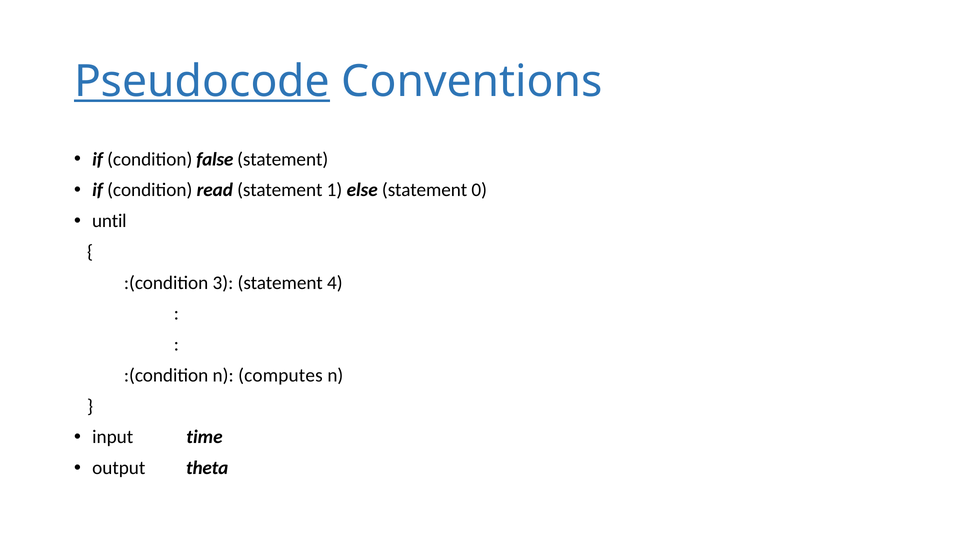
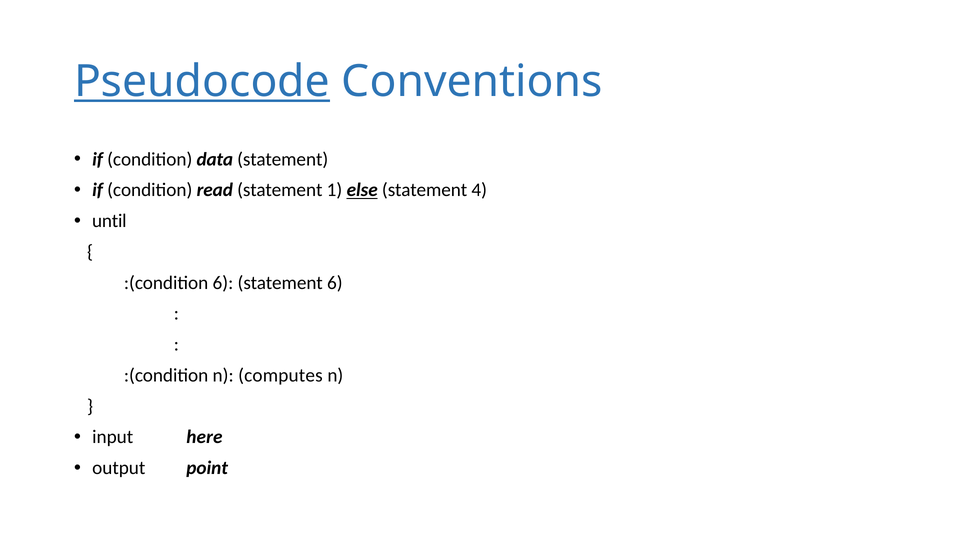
false: false -> data (215, 159)
else underline: none -> present (362, 190)
0: 0 -> 4 (479, 190)
:(condition 3: 3 -> 6 (223, 283)
statement 4: 4 -> 6 (335, 283)
time: time -> here (204, 437)
theta: theta -> point (207, 468)
